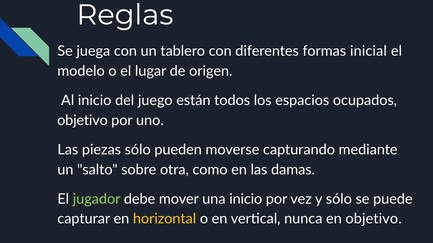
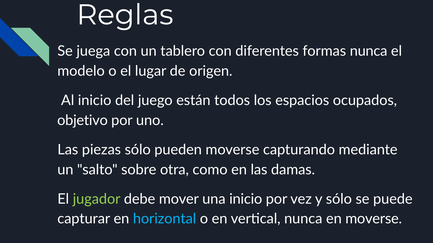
formas inicial: inicial -> nunca (369, 51)
horizontal colour: yellow -> light blue (165, 219)
en objetivo: objetivo -> moverse (374, 219)
